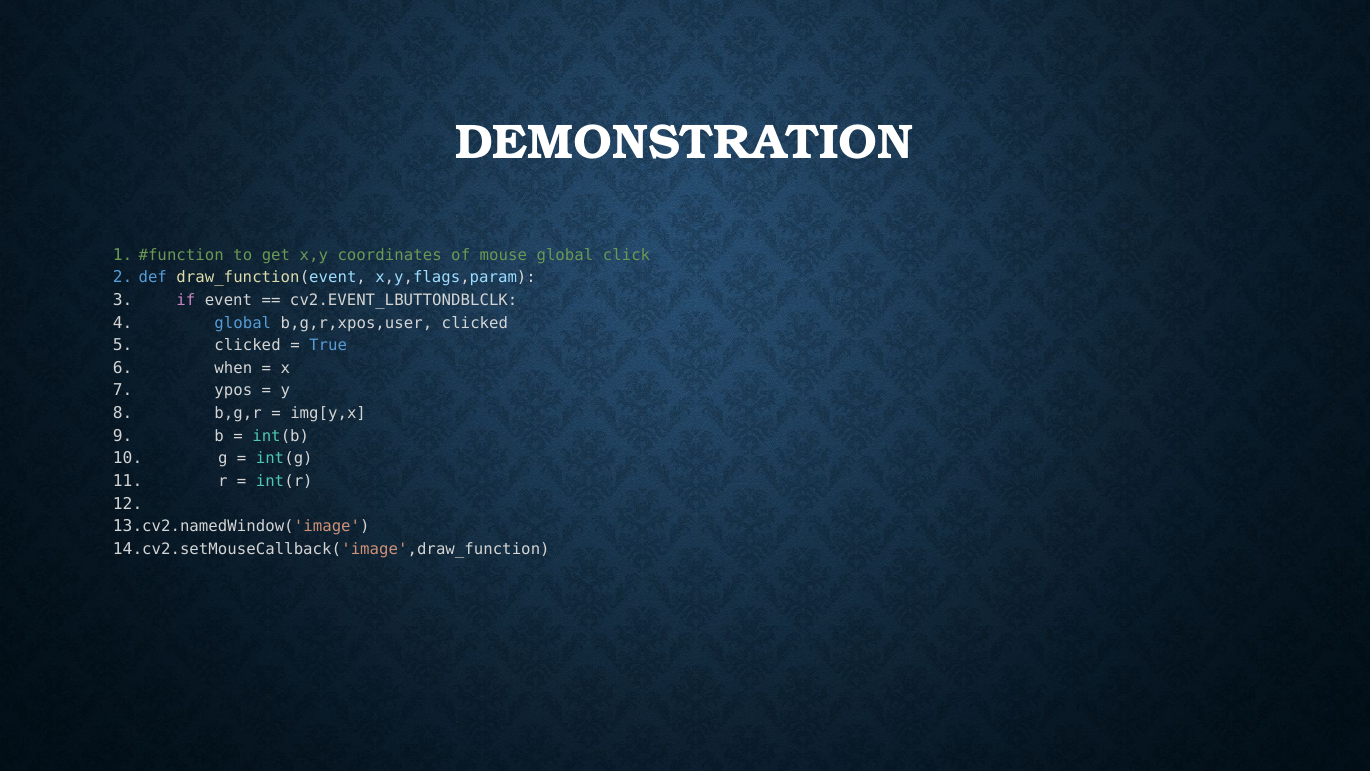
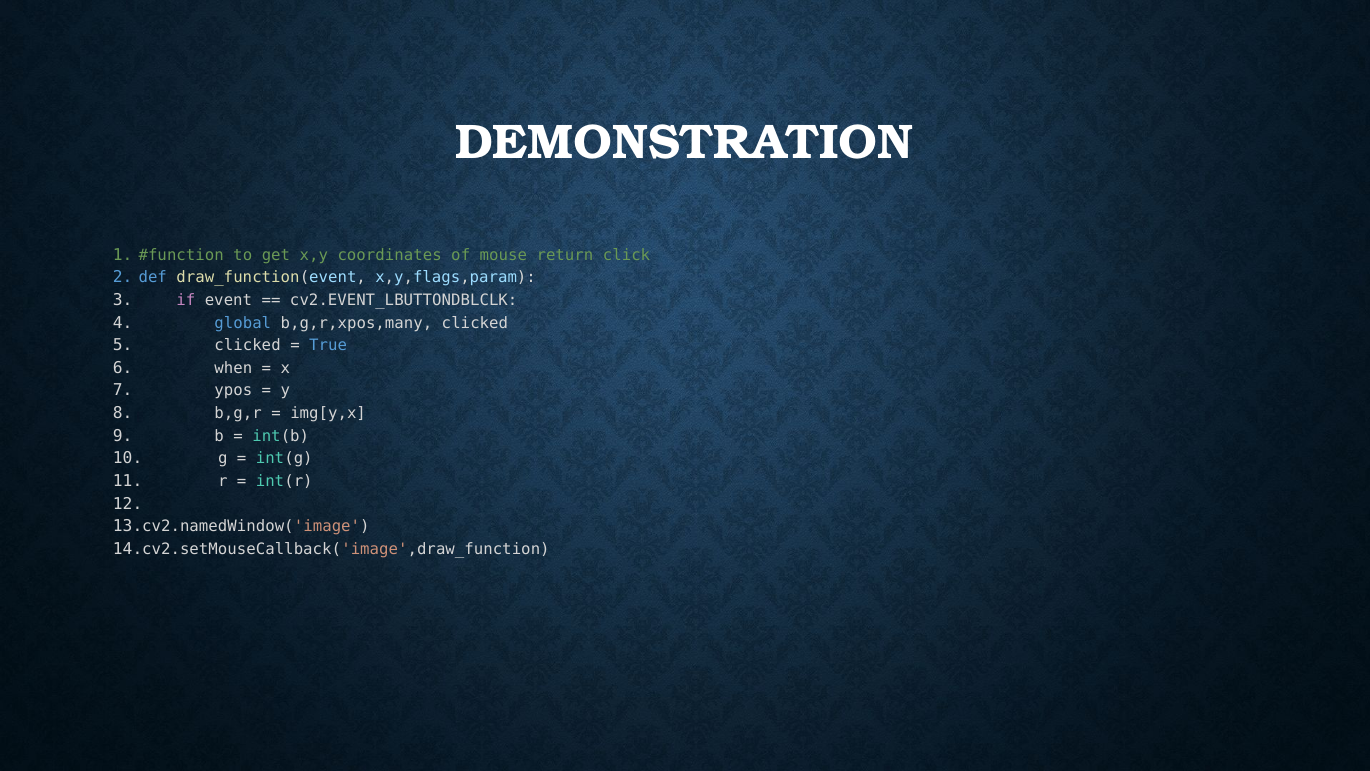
mouse global: global -> return (565, 255)
b,g,r,xpos,user: b,g,r,xpos,user -> b,g,r,xpos,many (357, 323)
